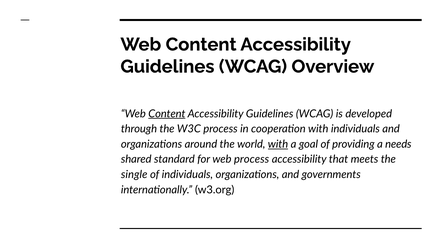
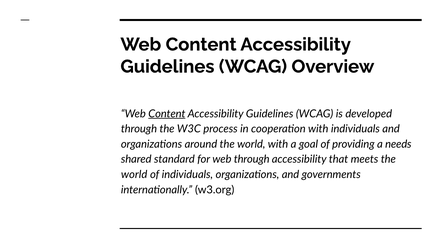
with underline: present -> none (278, 145)
web process: process -> through (252, 160)
single: single -> world (134, 175)
